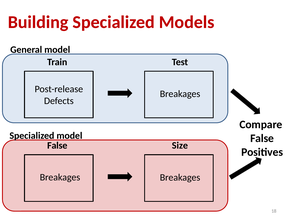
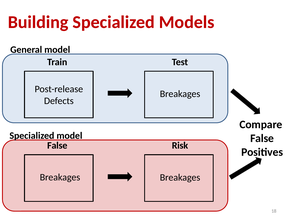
Size: Size -> Risk (180, 145)
